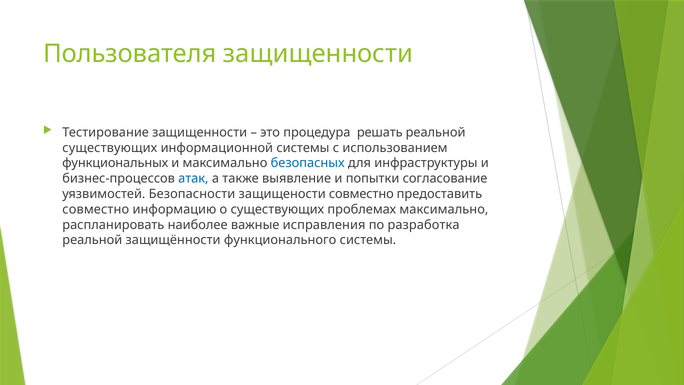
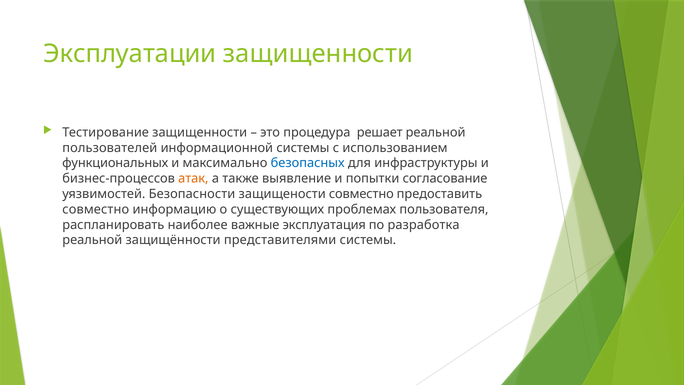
Пользователя: Пользователя -> Эксплуатации (130, 54)
решать: решать -> решает (380, 132)
существующих: существующих -> пользователей (110, 148)
атак colour: blue -> orange (193, 179)
проблемах максимально: максимально -> пользователя (444, 209)
исправления: исправления -> эксплуатация (324, 225)
функционального: функционального -> представителями (280, 240)
